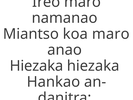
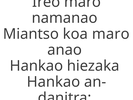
Hiezaka: Hiezaka -> Hankao (36, 66)
